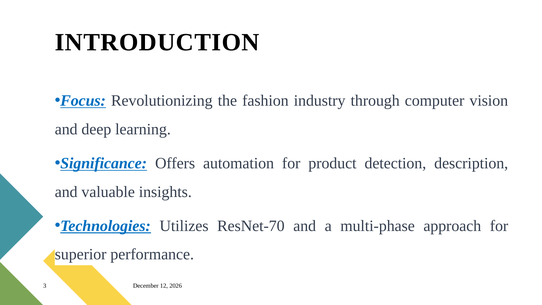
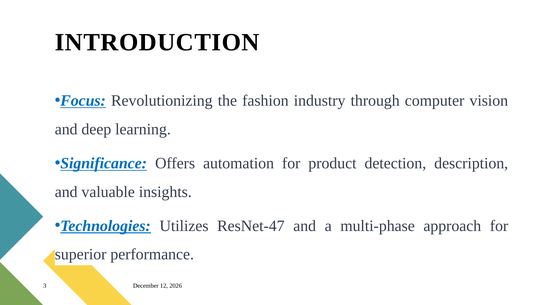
ResNet-70: ResNet-70 -> ResNet-47 (251, 226)
